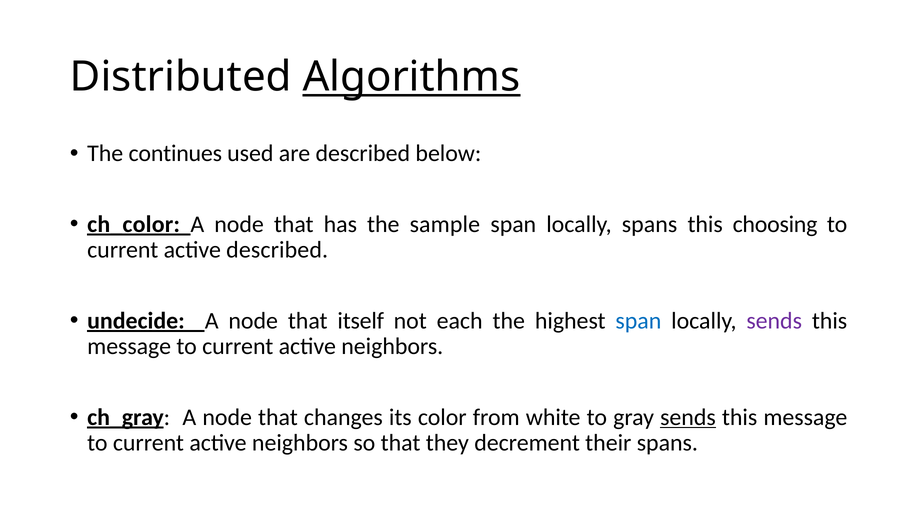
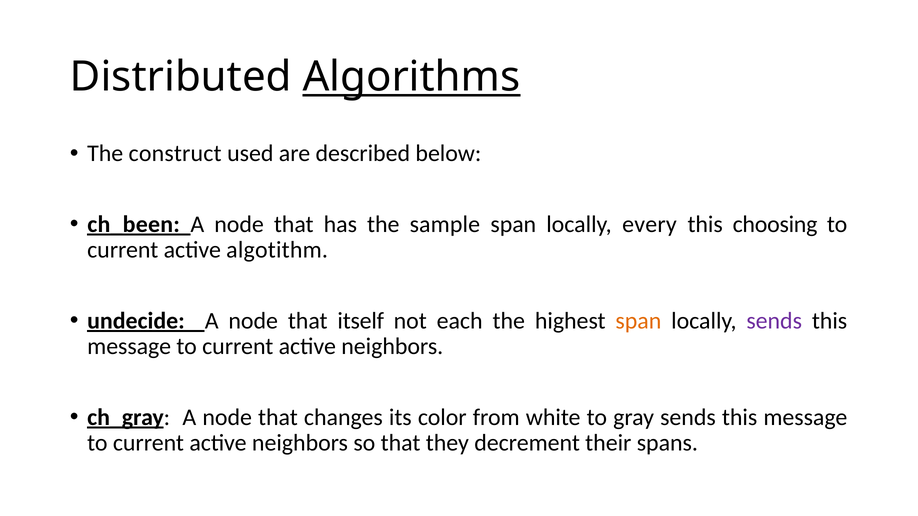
continues: continues -> construct (175, 154)
ch_color: ch_color -> ch_been (134, 224)
locally spans: spans -> every (649, 224)
active described: described -> algotithm (277, 250)
span colour: blue -> orange (638, 321)
sends underline: present -> none (688, 418)
